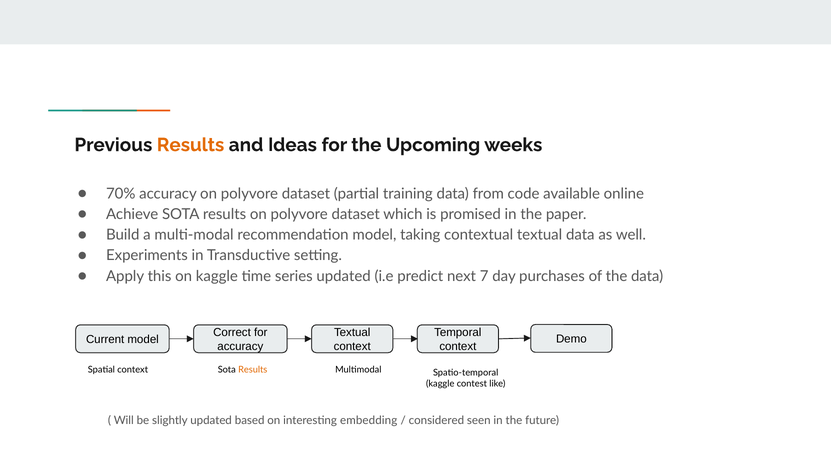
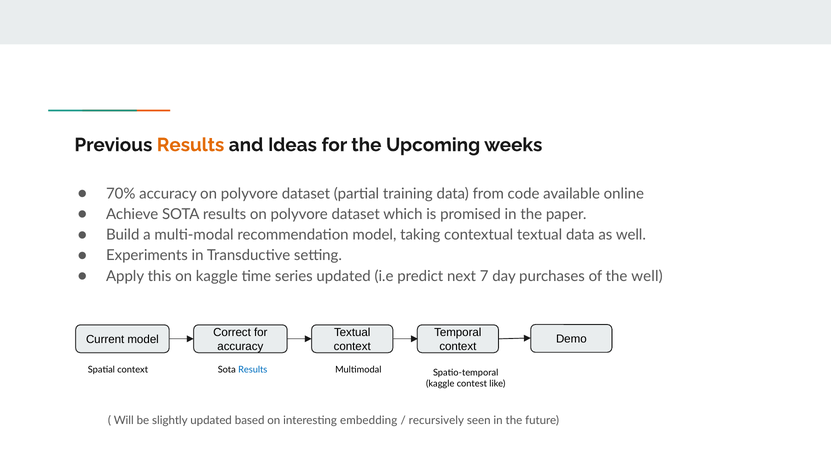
the data: data -> well (647, 276)
Results colour: orange -> blue (253, 369)
considered: considered -> recursively (436, 420)
